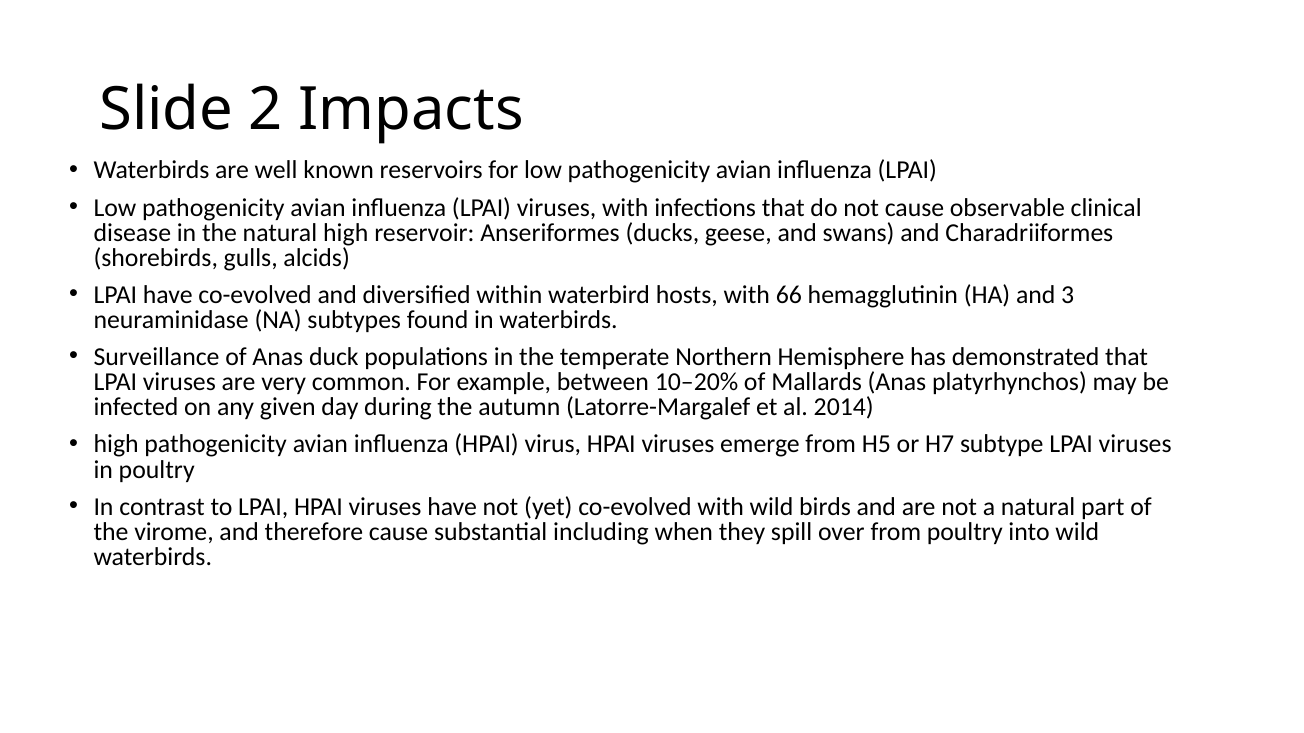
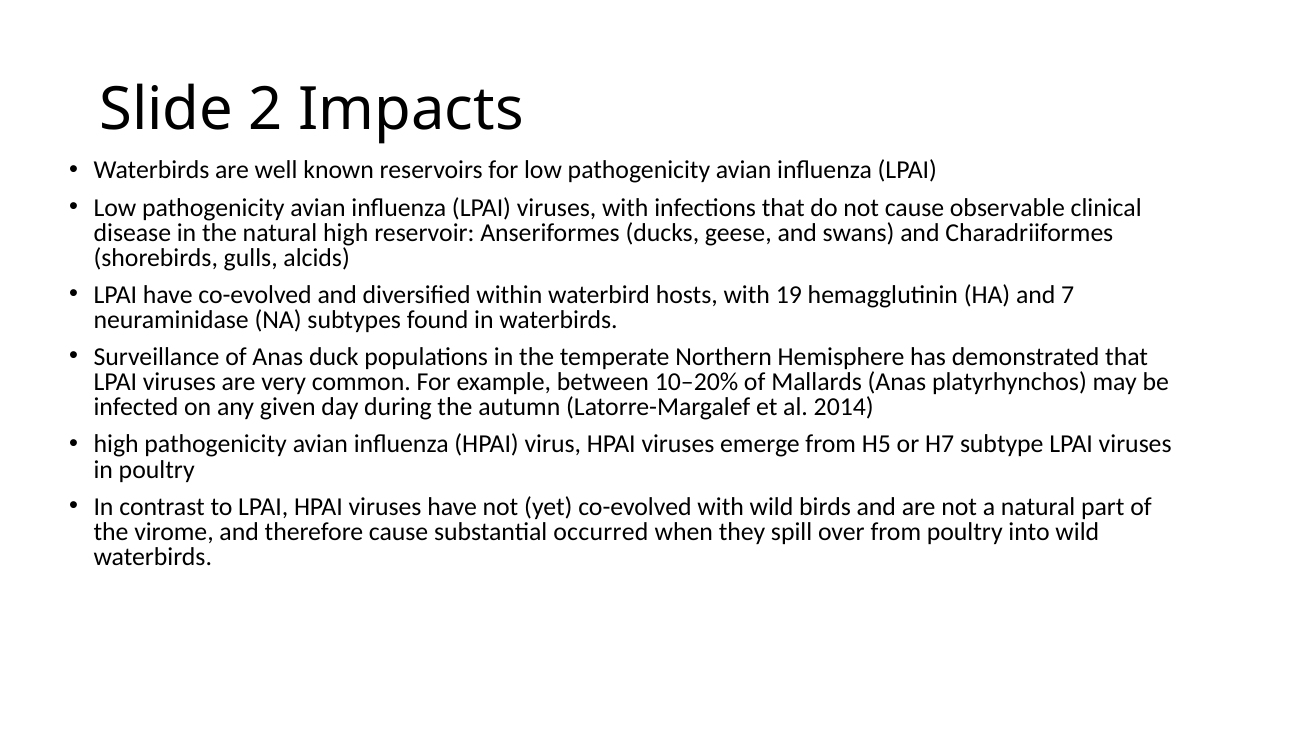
66: 66 -> 19 (789, 295)
3: 3 -> 7 (1068, 295)
including: including -> occurred (601, 532)
